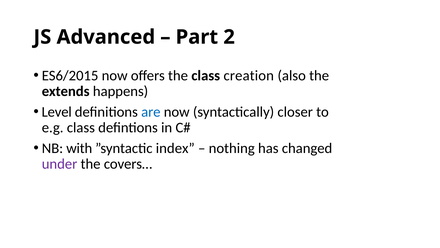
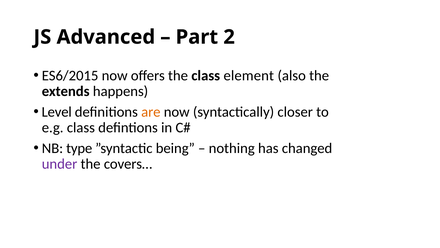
creation: creation -> element (249, 75)
are colour: blue -> orange (151, 112)
with: with -> type (79, 148)
index: index -> being (175, 148)
